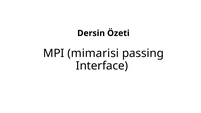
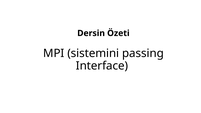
mimarisi: mimarisi -> sistemini (93, 53)
